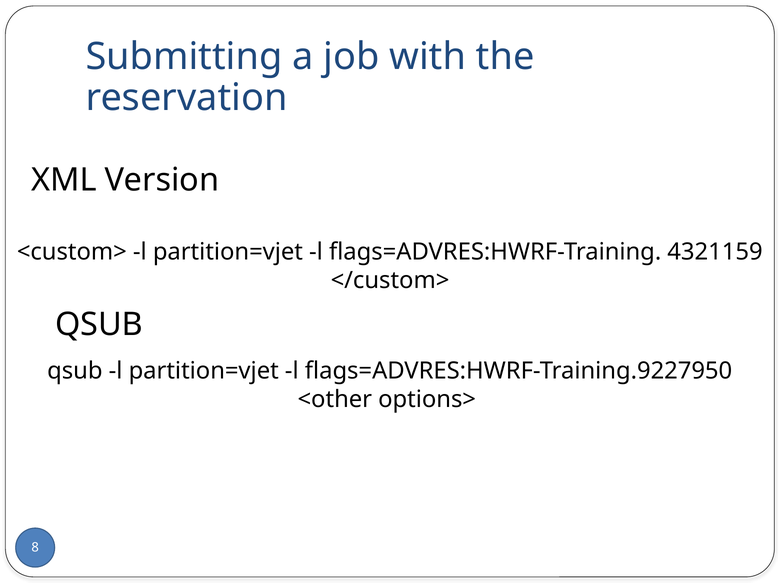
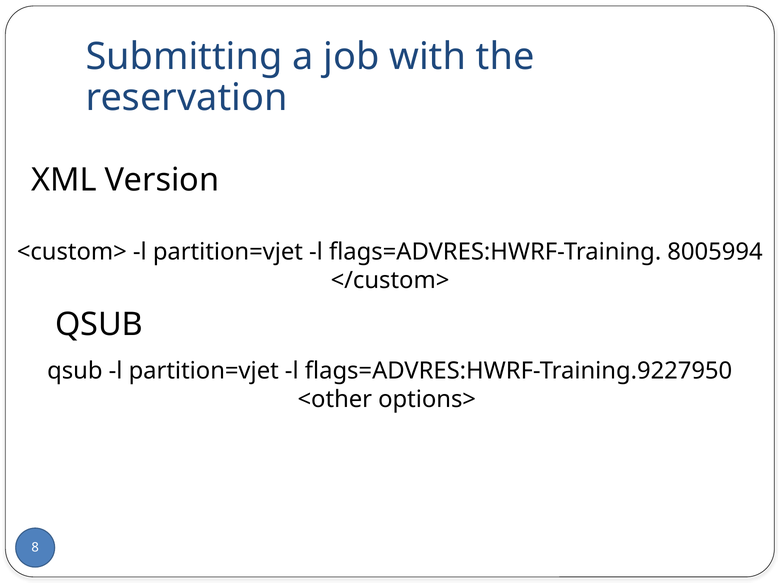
4321159: 4321159 -> 8005994 (715, 252)
